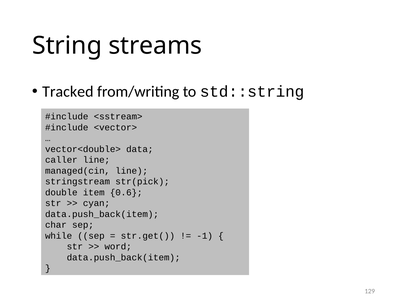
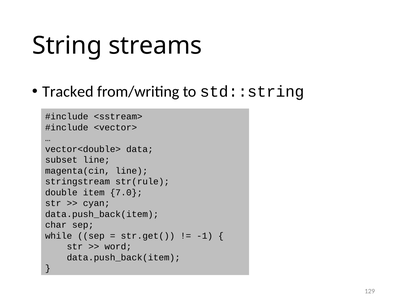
caller: caller -> subset (61, 160)
managed(cin: managed(cin -> magenta(cin (78, 171)
str(pick: str(pick -> str(rule (142, 182)
0.6: 0.6 -> 7.0 (126, 193)
